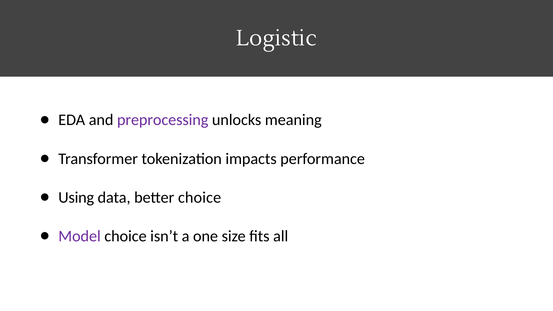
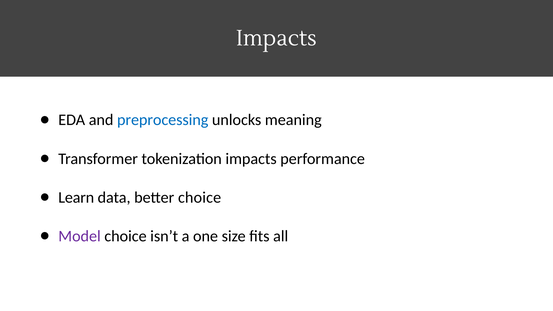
Logistic: Logistic -> Impacts (276, 38)
preprocessing colour: purple -> blue (163, 120)
Using: Using -> Learn (76, 197)
